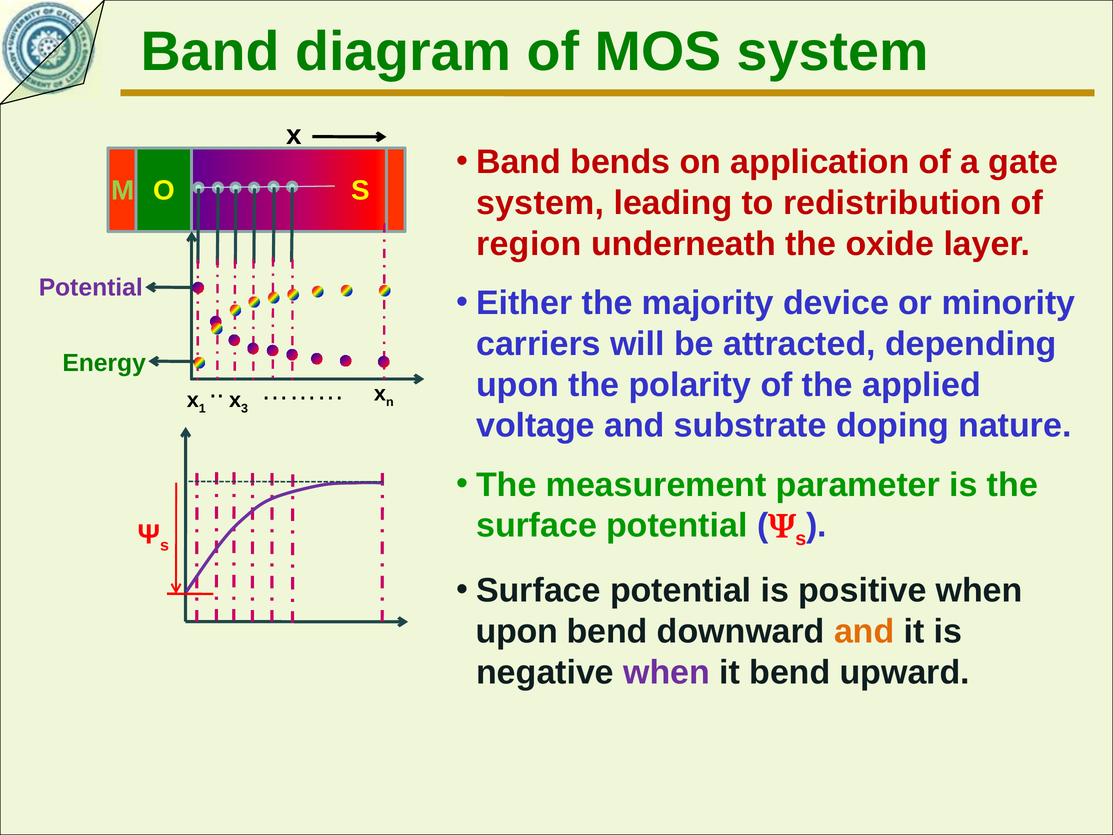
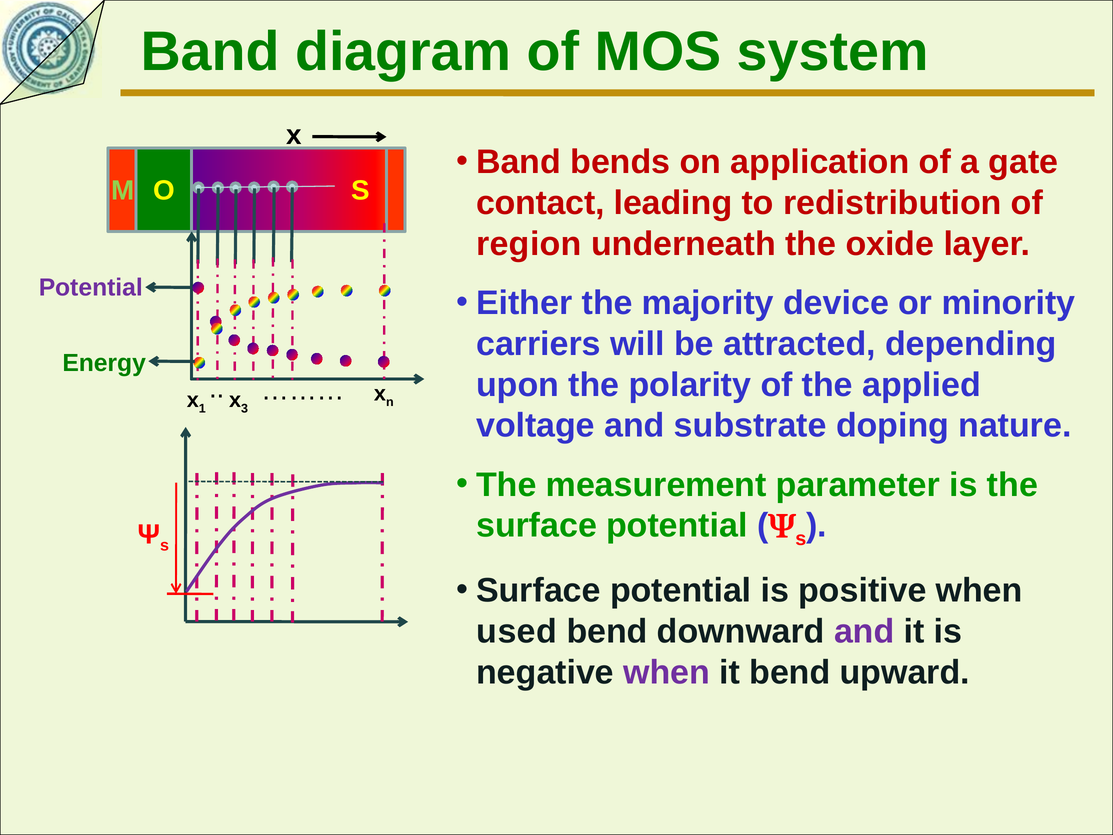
system: system -> contact (540, 203)
upon: upon -> used (517, 631)
and colour: orange -> purple (864, 631)
